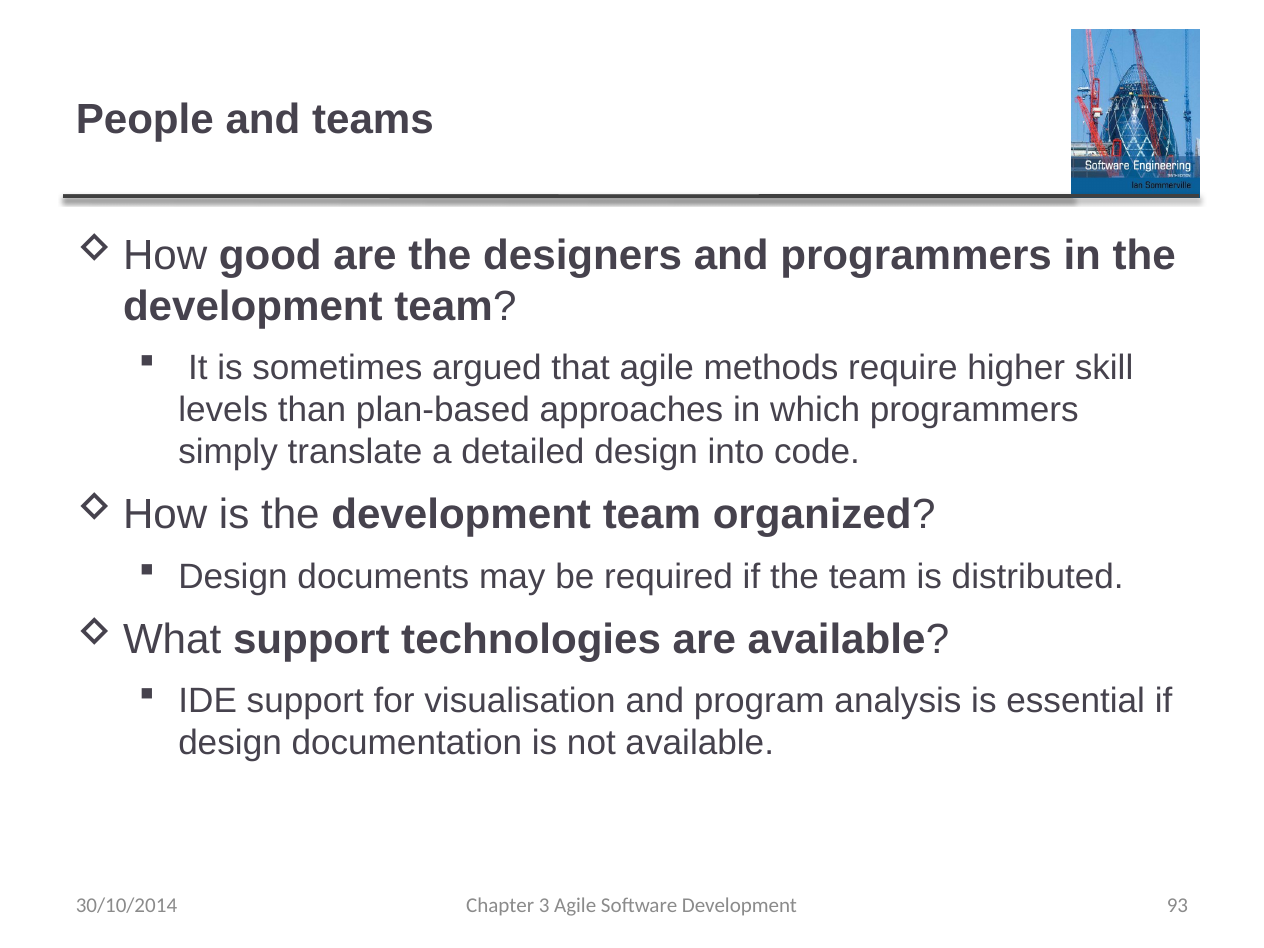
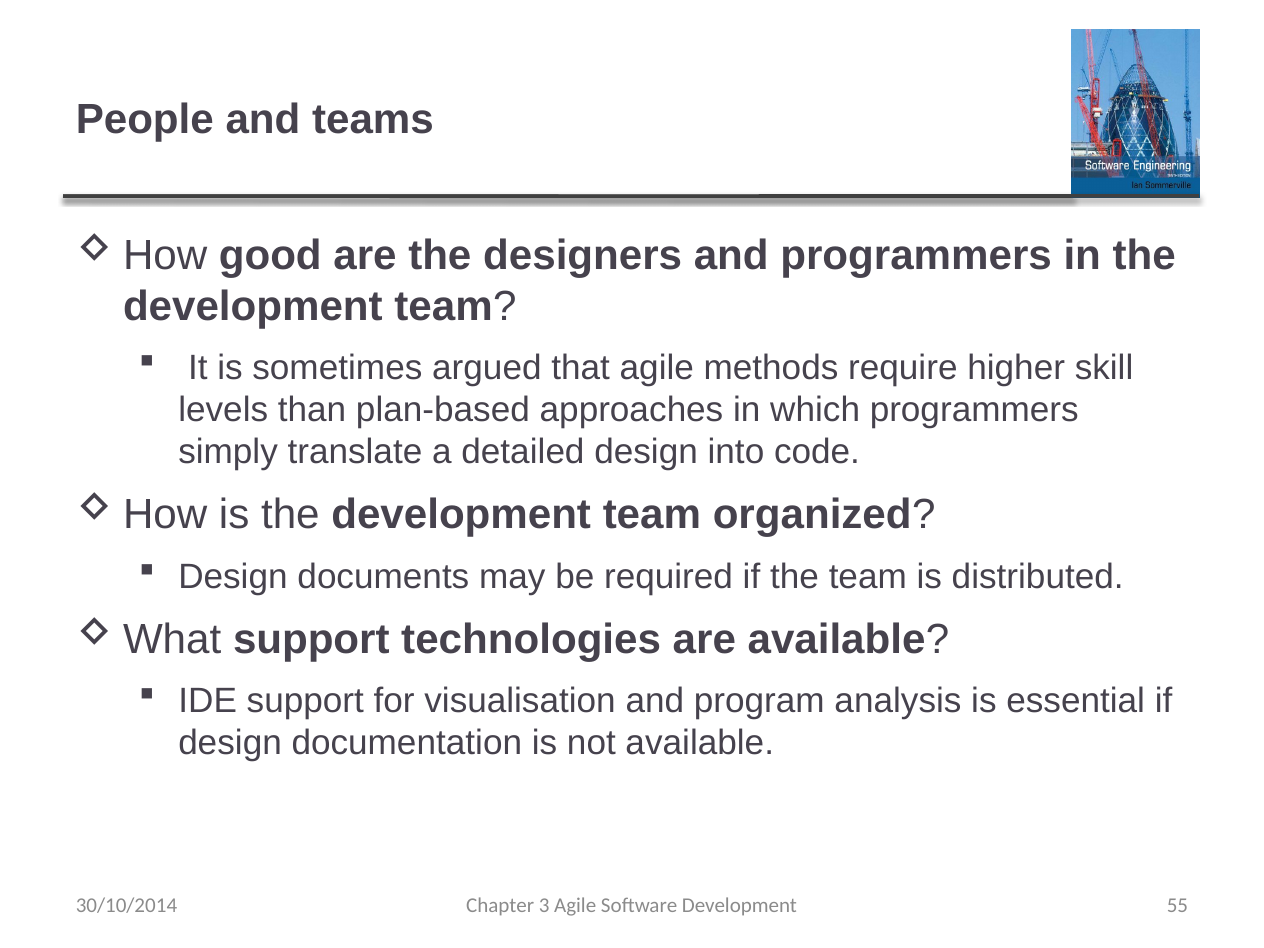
93: 93 -> 55 (1177, 905)
